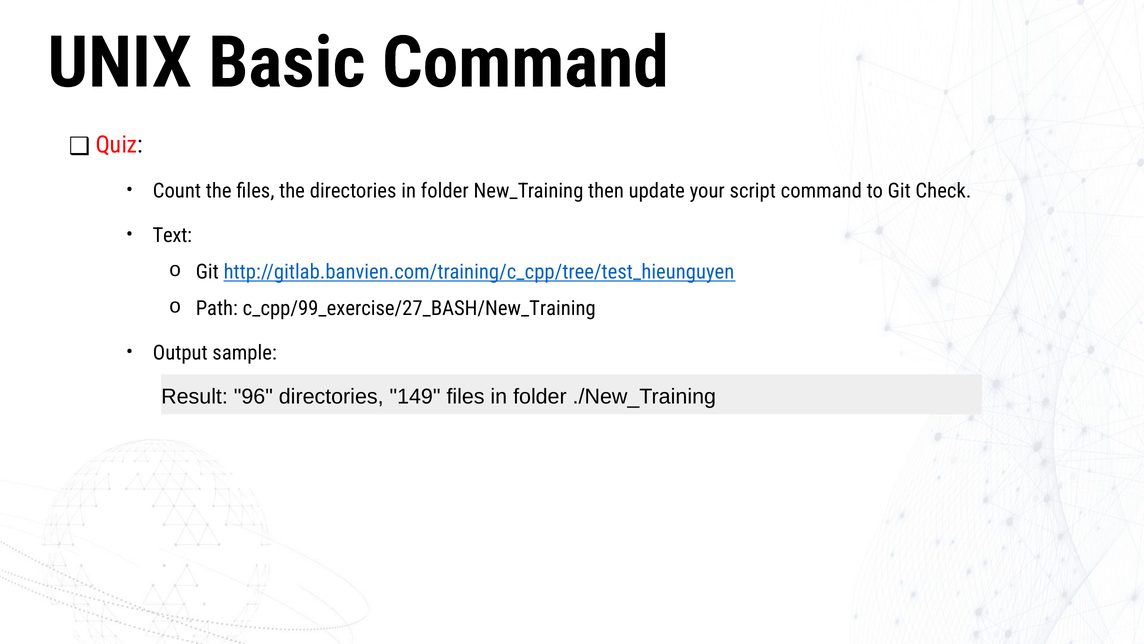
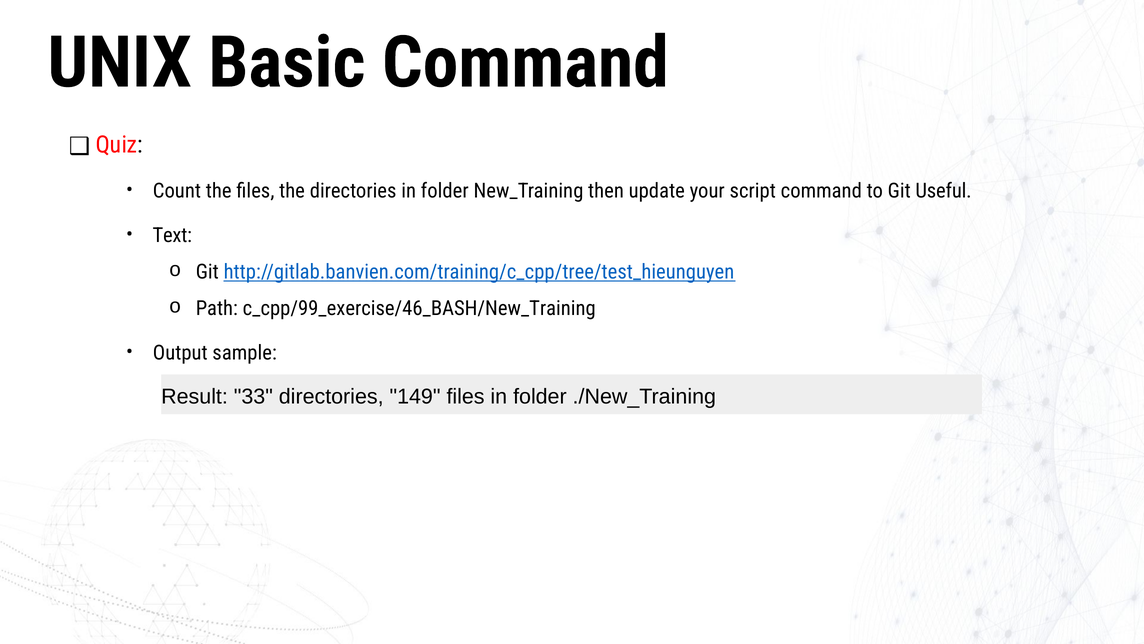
Check: Check -> Useful (944, 191)
c_cpp/99_exercise/27_BASH/New_Training: c_cpp/99_exercise/27_BASH/New_Training -> c_cpp/99_exercise/46_BASH/New_Training (419, 308)
96: 96 -> 33 (253, 397)
